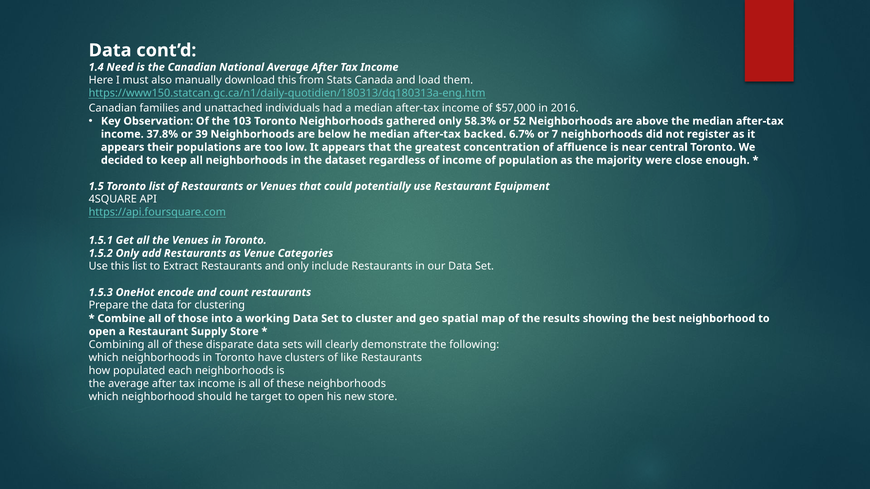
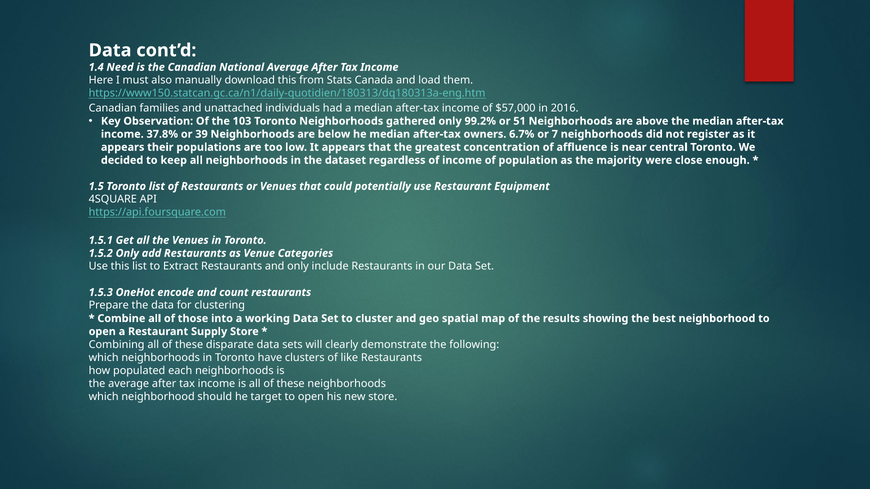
58.3%: 58.3% -> 99.2% (480, 121)
52: 52 -> 51 (520, 121)
backed: backed -> owners (485, 134)
